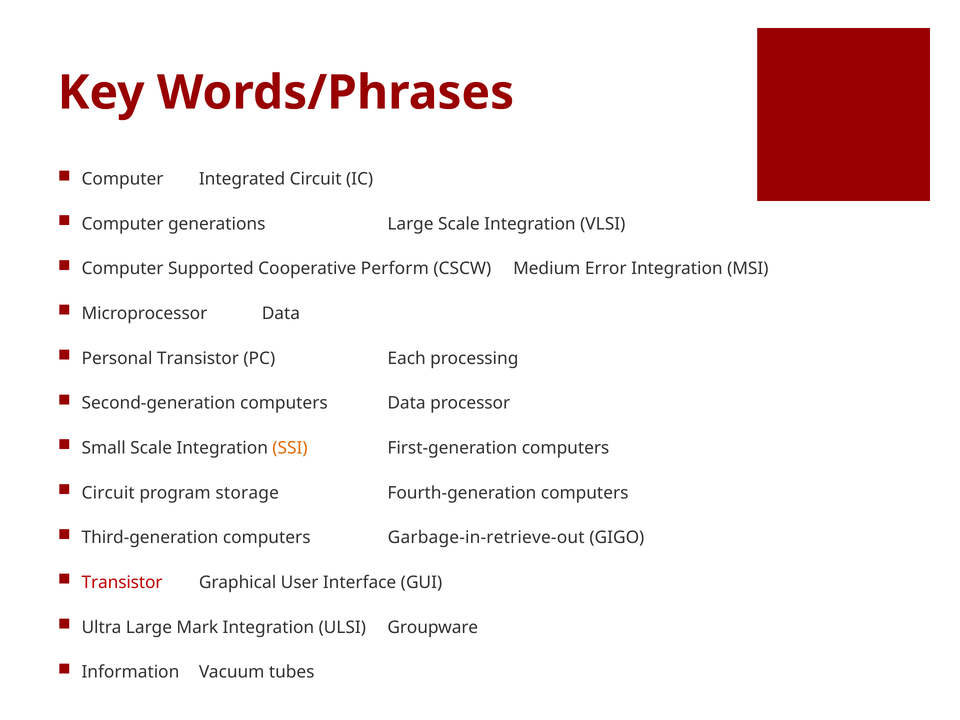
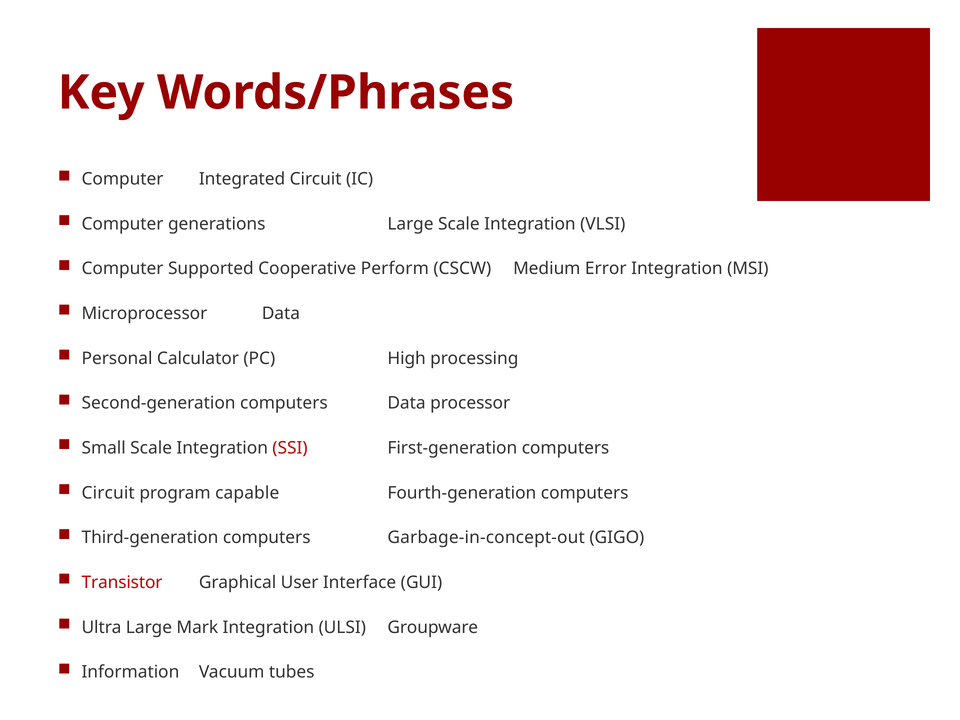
Personal Transistor: Transistor -> Calculator (198, 358)
Each: Each -> High (407, 358)
SSI colour: orange -> red (290, 448)
storage: storage -> capable (247, 493)
Garbage-in-retrieve-out: Garbage-in-retrieve-out -> Garbage-in-concept-out (486, 538)
